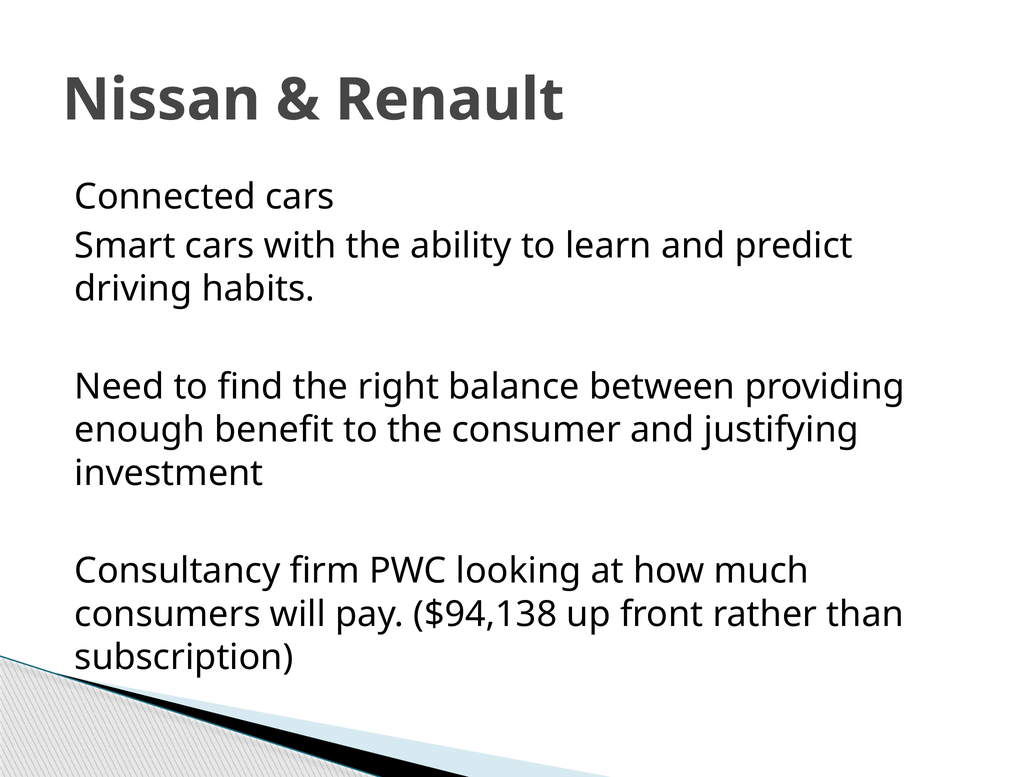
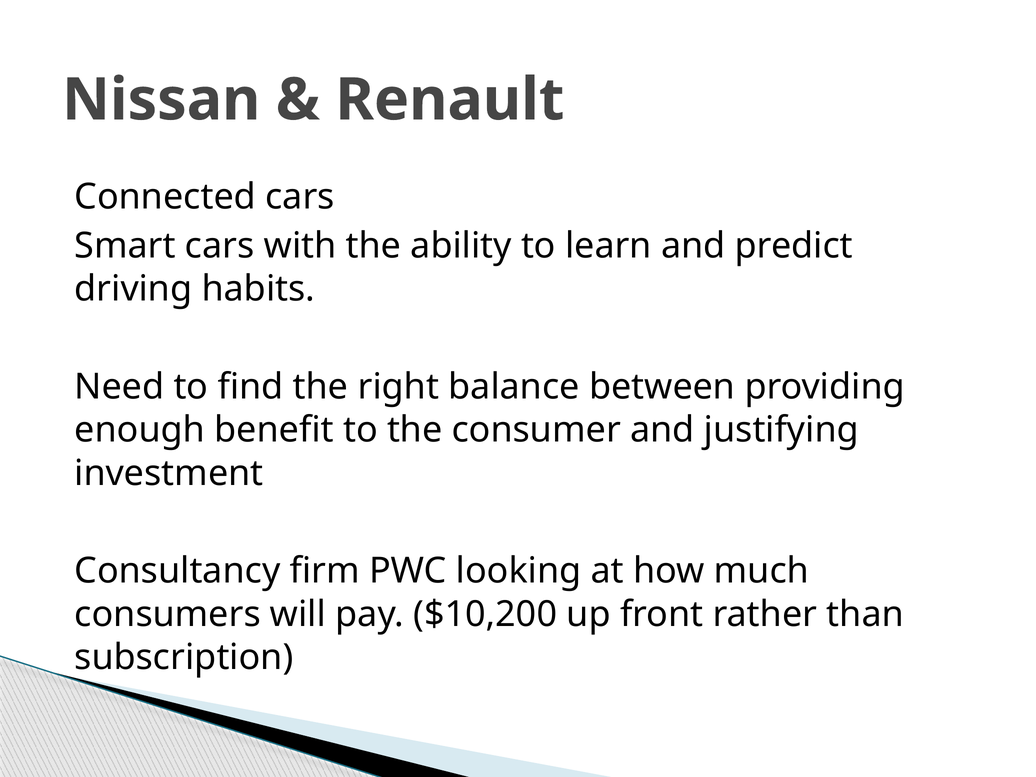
$94,138: $94,138 -> $10,200 (485, 614)
